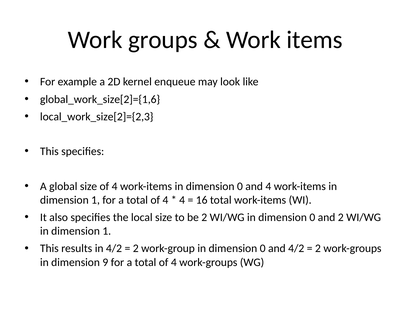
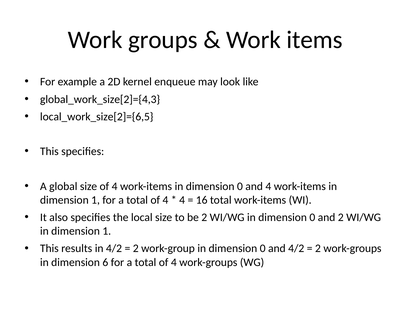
global_work_size[2]={1,6: global_work_size[2]={1,6 -> global_work_size[2]={4,3 (100, 99)
local_work_size[2]={2,3: local_work_size[2]={2,3 -> local_work_size[2]={6,5 (97, 116)
9: 9 -> 6 (105, 262)
